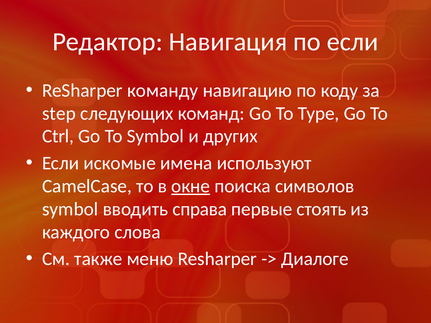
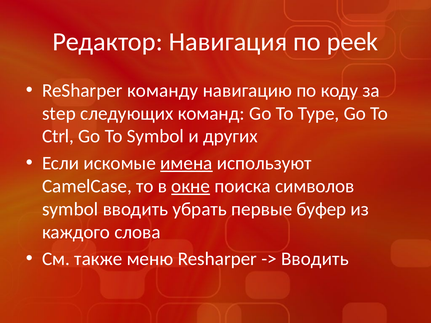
по если: если -> peek (353, 42)
имена underline: none -> present (186, 163)
справа: справа -> убрать (200, 209)
стоять: стоять -> буфер (321, 209)
Диалоге: Диалоге -> Вводить (315, 259)
